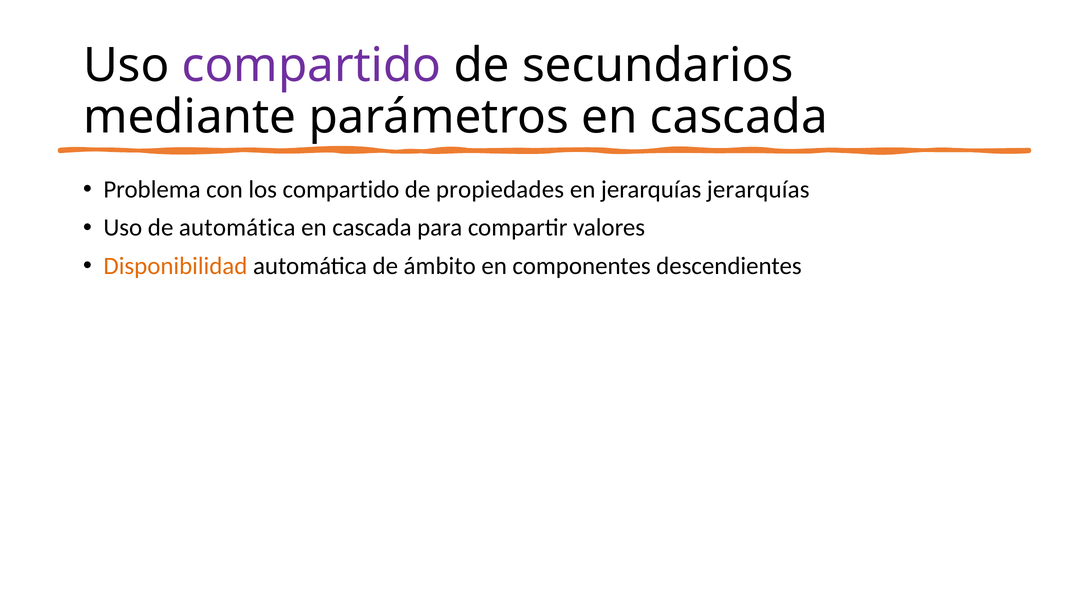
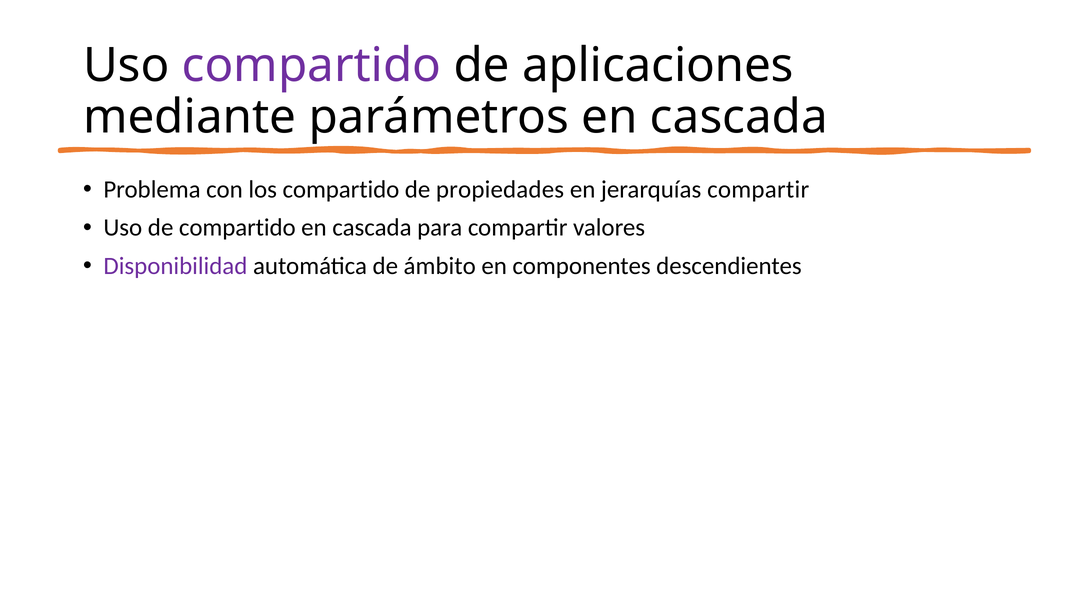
secundarios: secundarios -> aplicaciones (658, 66)
jerarquías jerarquías: jerarquías -> compartir (758, 190)
de automática: automática -> compartido (237, 228)
Disponibilidad colour: orange -> purple (175, 266)
